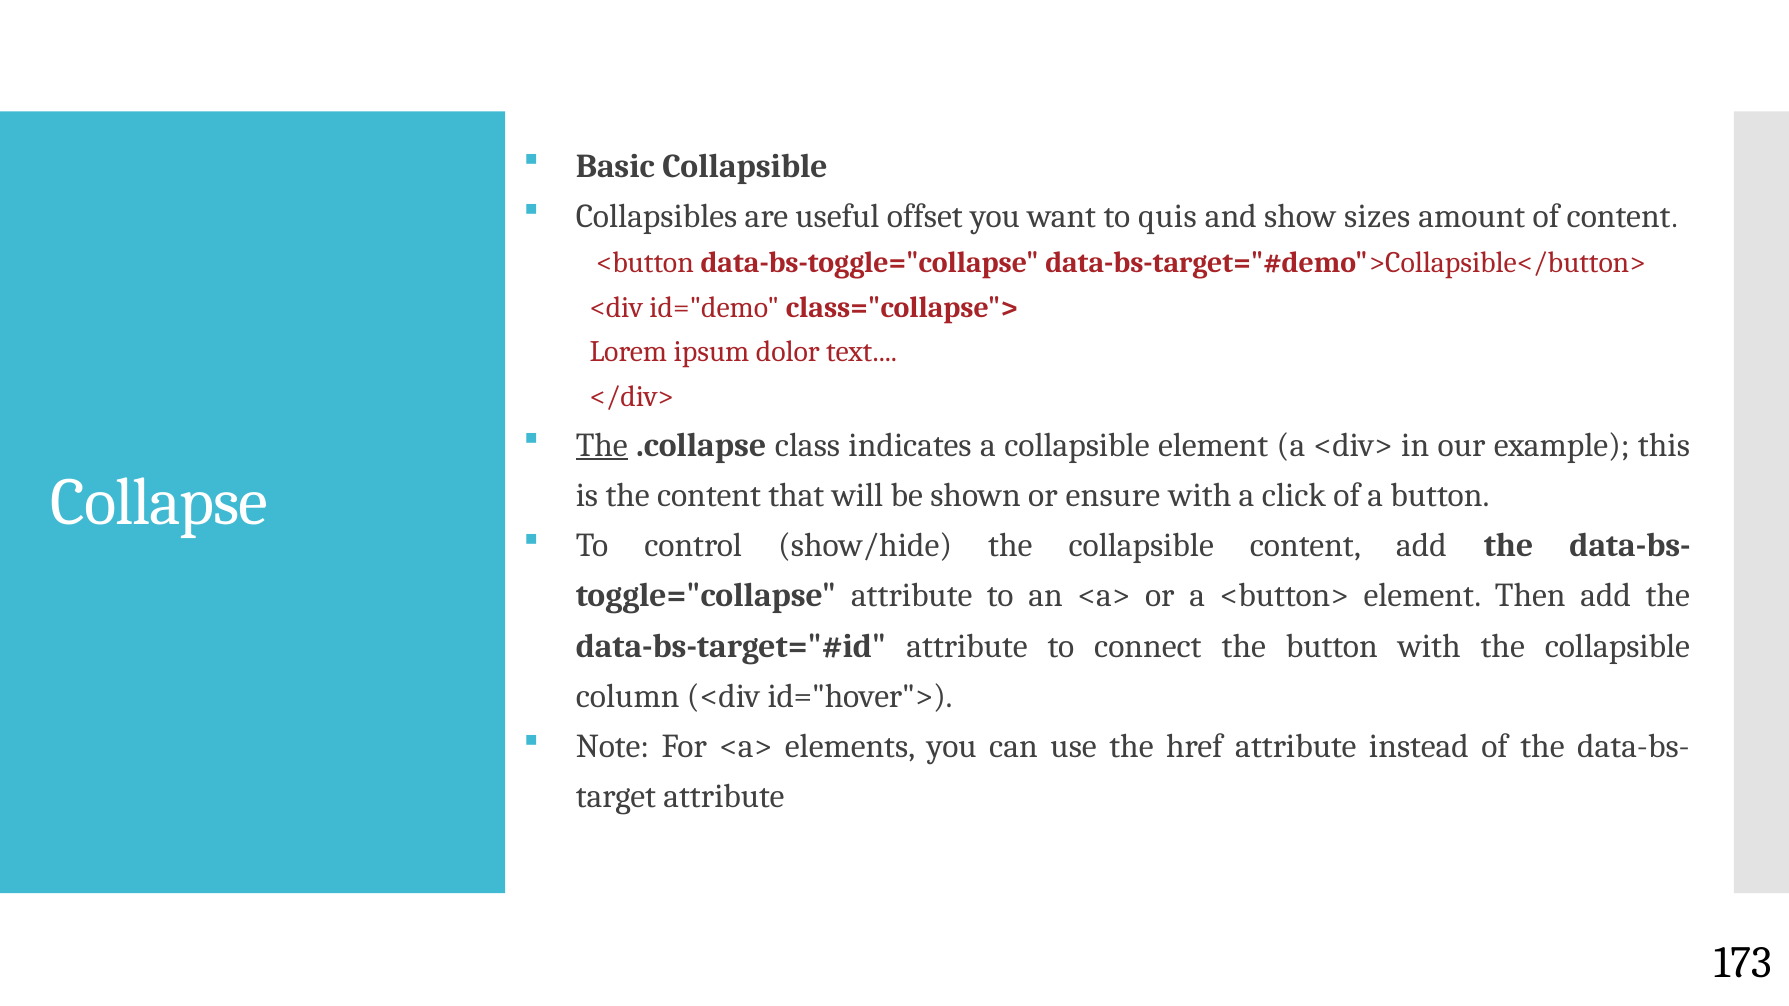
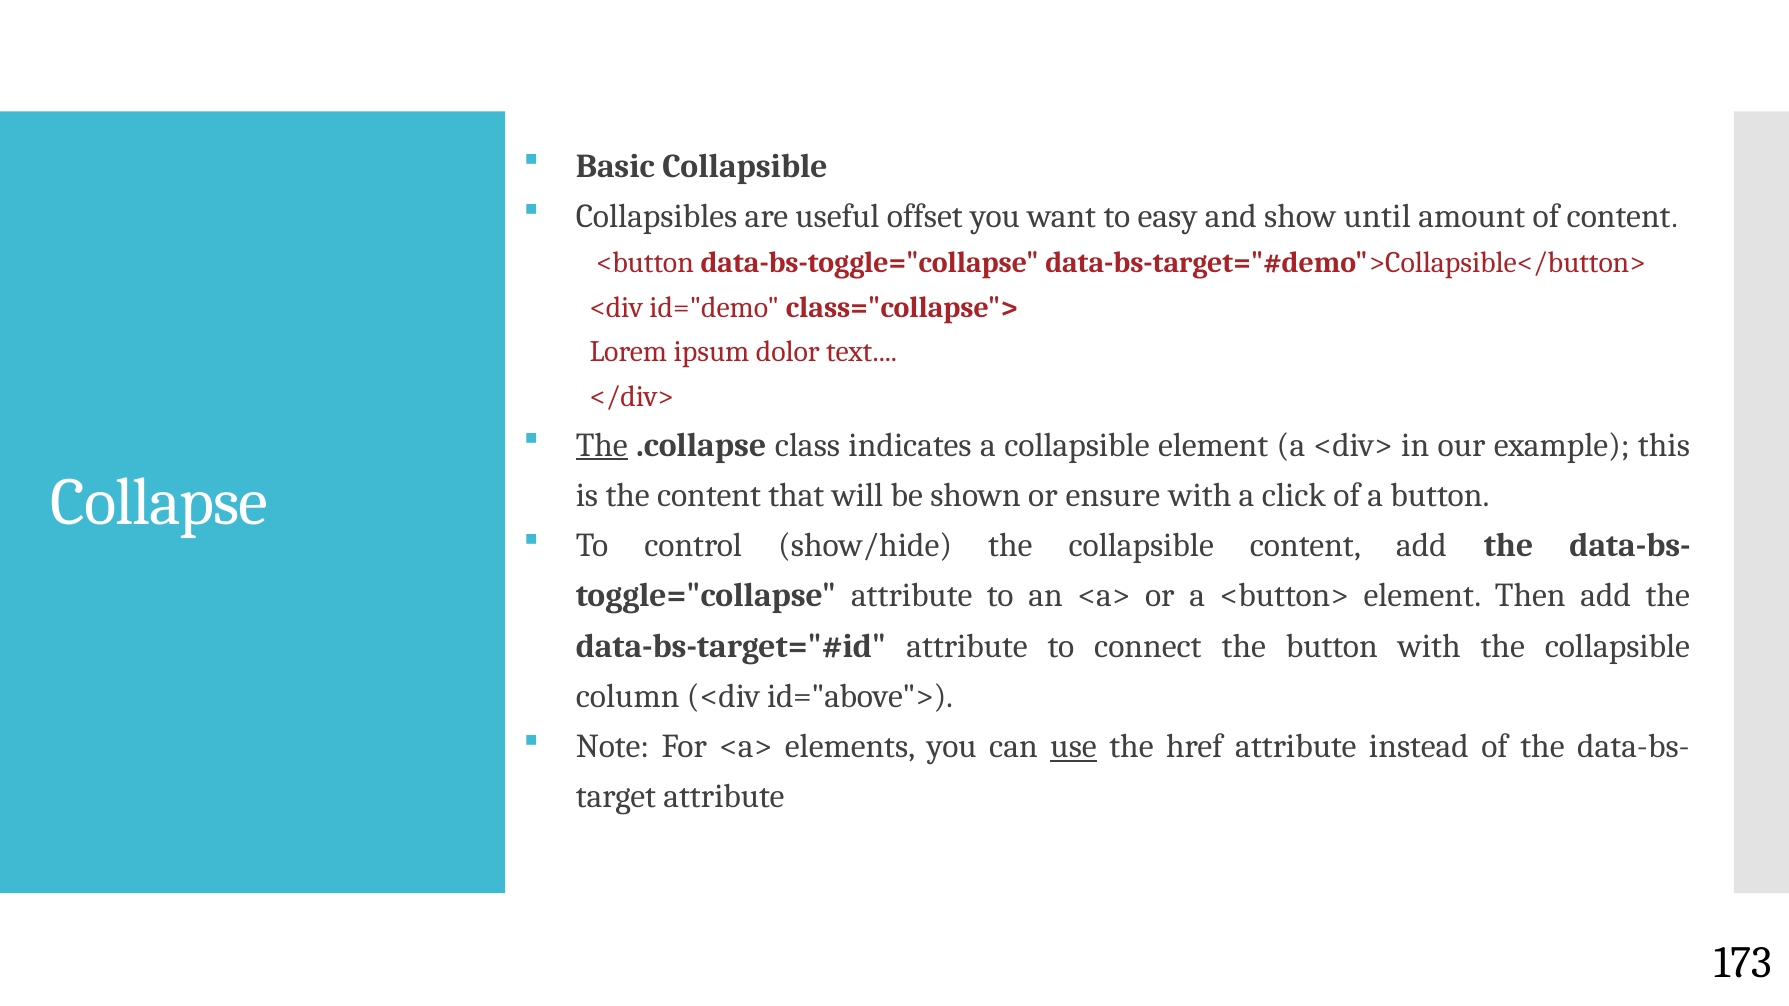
quis: quis -> easy (1168, 216)
sizes: sizes -> until (1377, 216)
id="hover">: id="hover"> -> id="above"> (860, 697)
use underline: none -> present (1074, 747)
